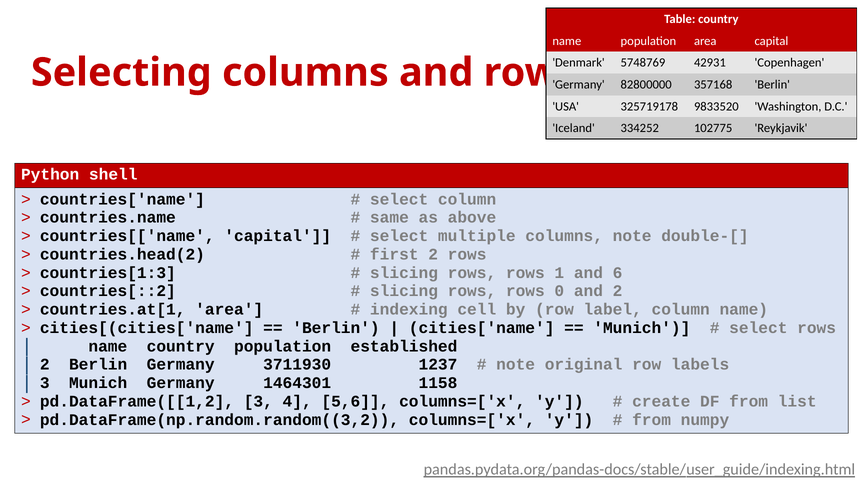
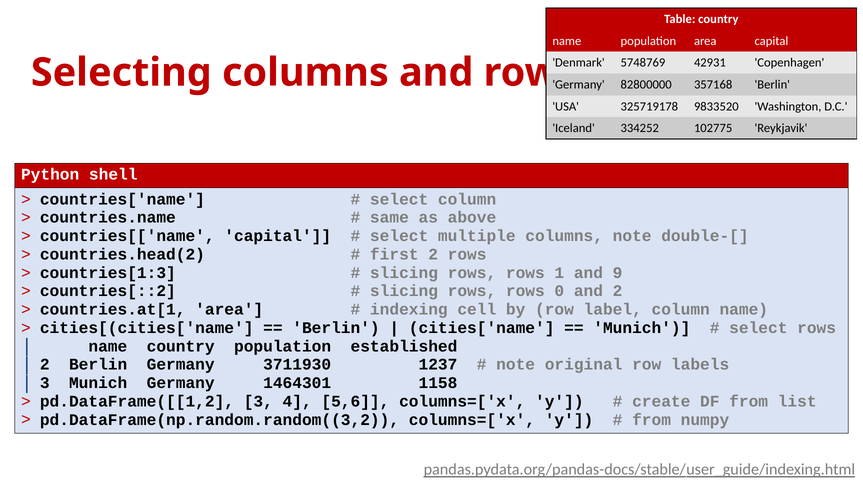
6: 6 -> 9 (618, 272)
